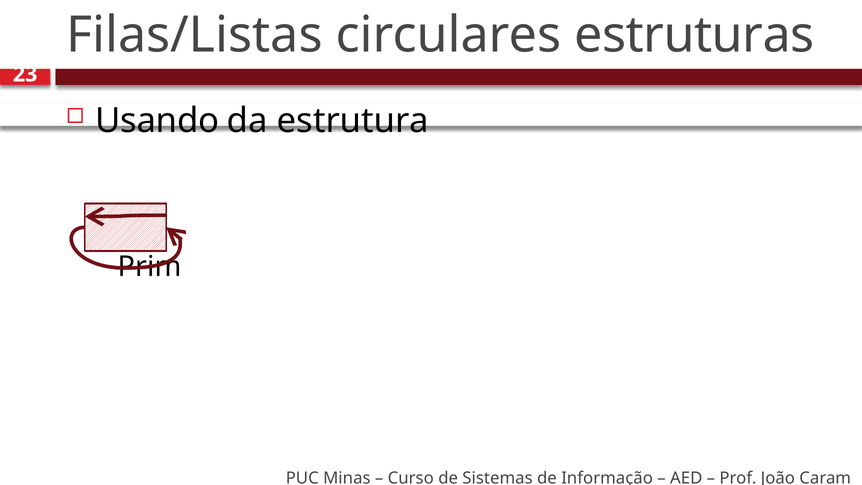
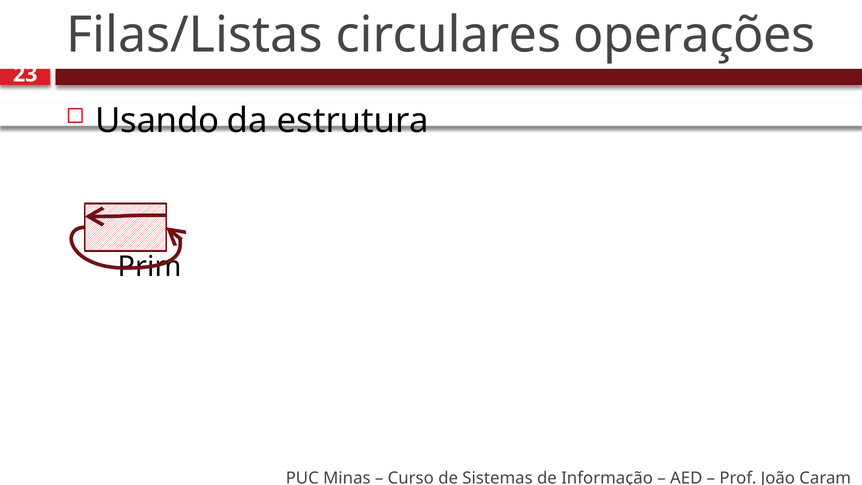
estruturas: estruturas -> operações (694, 35)
